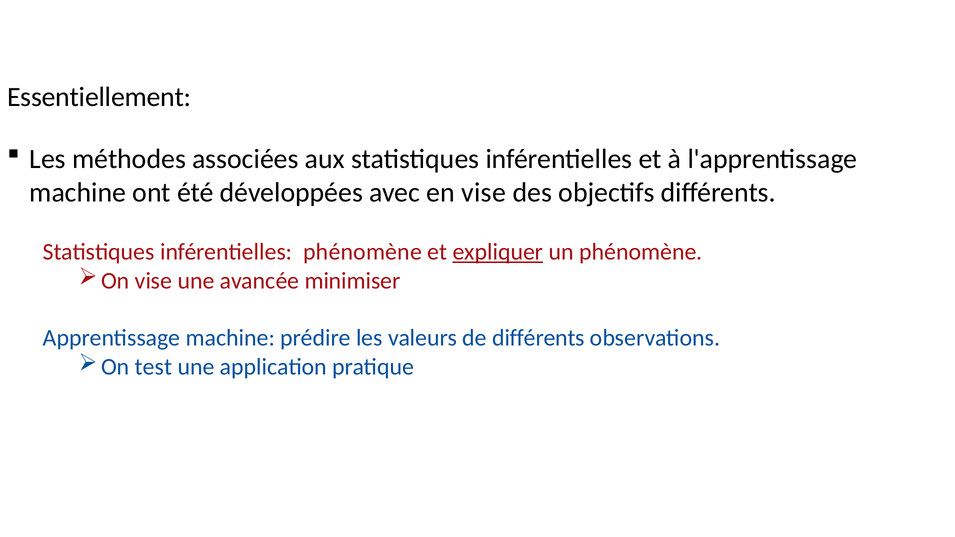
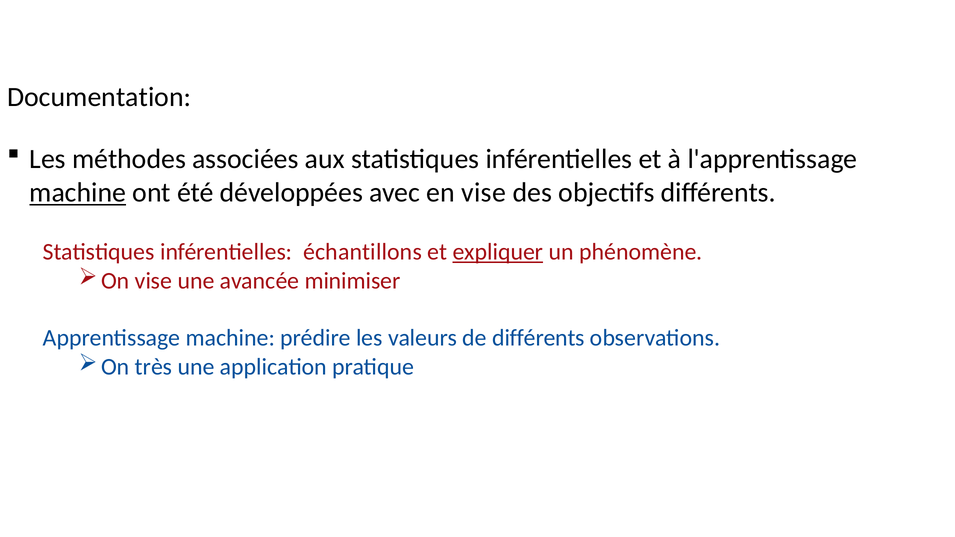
Essentiellement: Essentiellement -> Documentation (99, 97)
machine underline: none -> present (78, 193)
inférentielles phénomène: phénomène -> échantillons (363, 252)
test: test -> très (153, 367)
